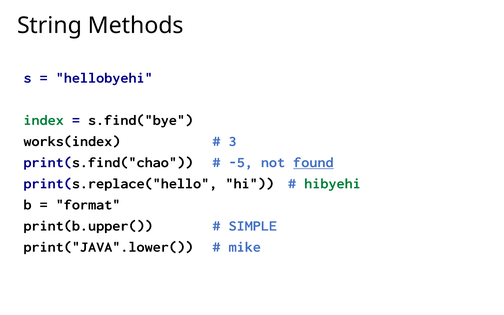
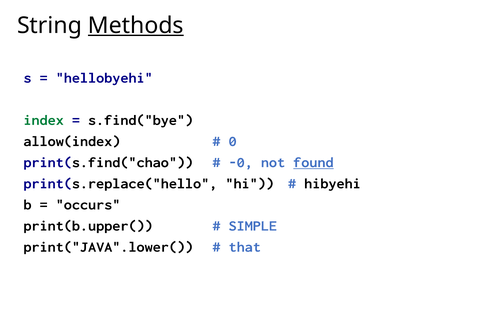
Methods underline: none -> present (136, 26)
works(index: works(index -> allow(index (72, 141)
3: 3 -> 0 (233, 141)
-5: -5 -> -0 (241, 162)
hibyehi colour: green -> black (332, 183)
format: format -> occurs (88, 205)
mike: mike -> that (245, 247)
